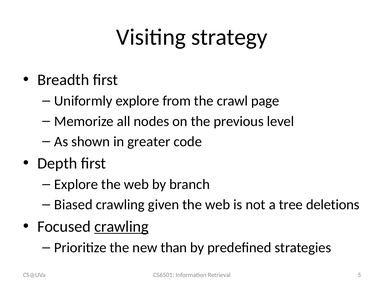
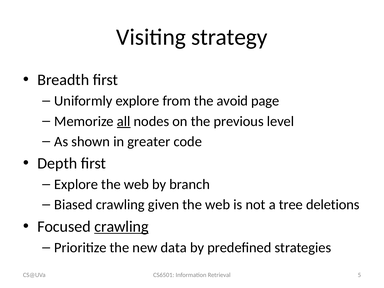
crawl: crawl -> avoid (232, 101)
all underline: none -> present (124, 121)
than: than -> data (174, 248)
